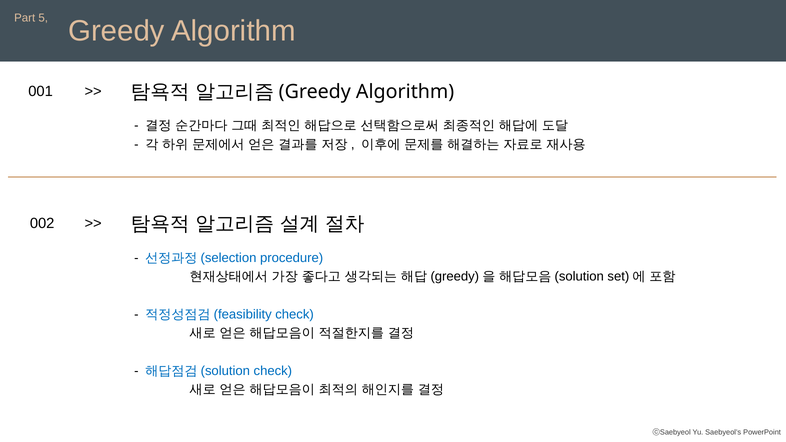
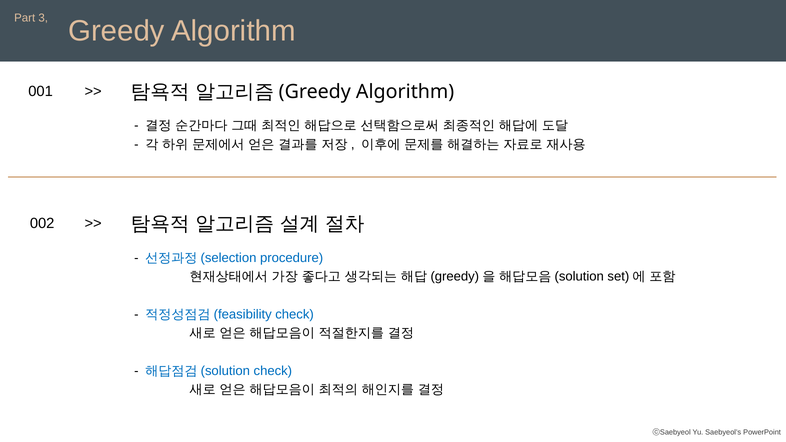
5: 5 -> 3 (43, 18)
